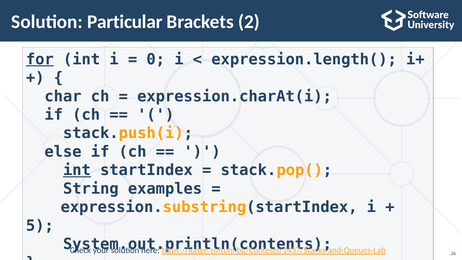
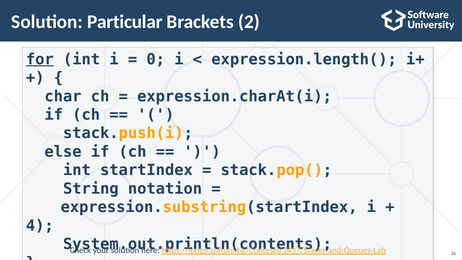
int underline: present -> none (77, 170)
examples: examples -> notation (165, 189)
5: 5 -> 4 (40, 226)
